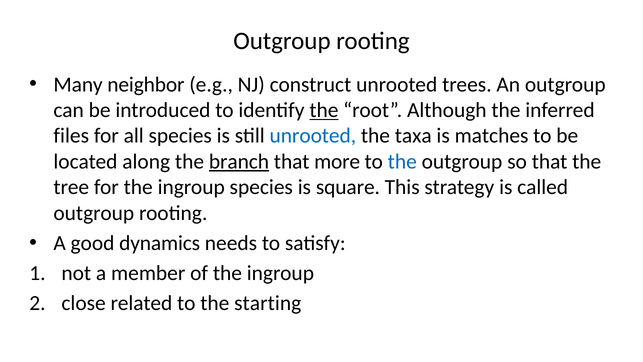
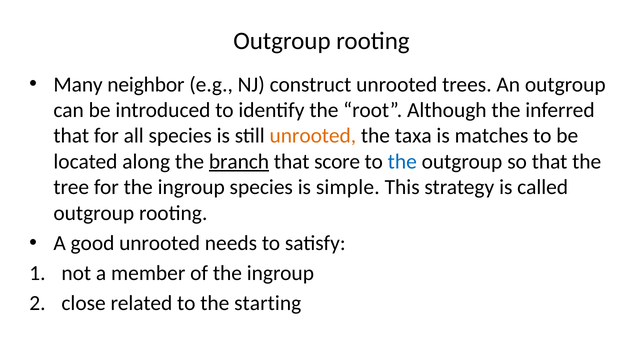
the underline: present -> none (324, 110)
files: files -> that (71, 136)
unrooted colour: blue -> orange (313, 136)
more: more -> score (337, 162)
square: square -> simple (348, 187)
good dynamics: dynamics -> unrooted (160, 243)
